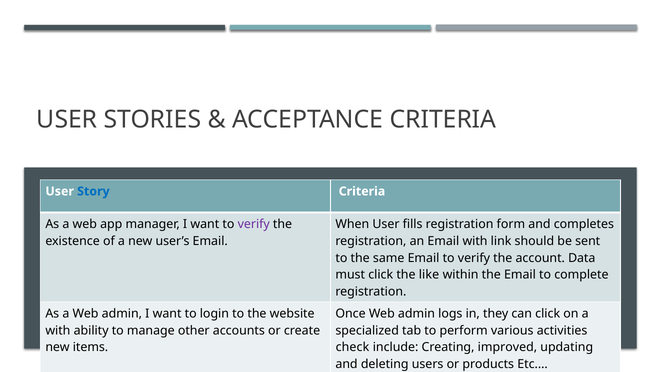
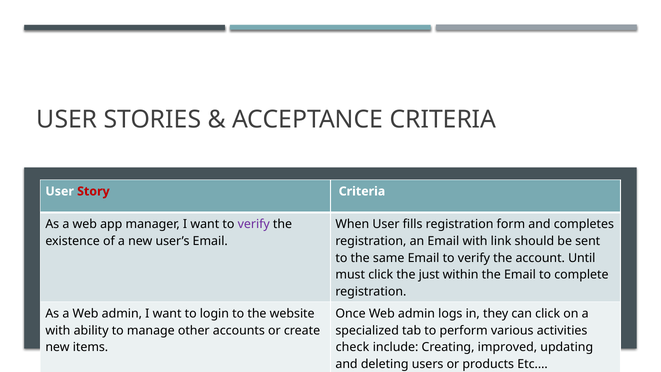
Story colour: blue -> red (93, 191)
Data: Data -> Until (582, 258)
like: like -> just (429, 275)
